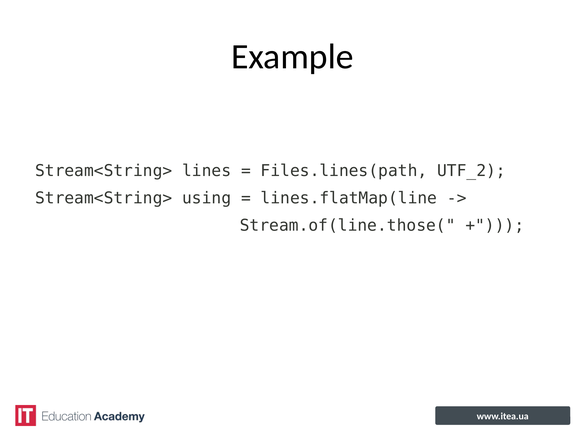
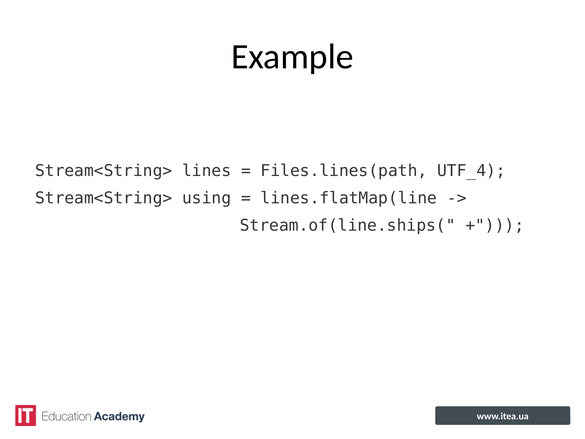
UTF_2: UTF_2 -> UTF_4 (471, 171)
Stream.of(line.those(: Stream.of(line.those( -> Stream.of(line.ships( (348, 225)
